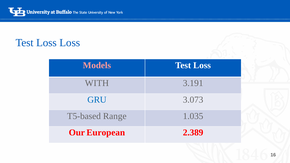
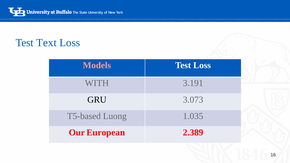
Loss: Loss -> Text (47, 43)
GRU colour: blue -> black (97, 100)
Range: Range -> Luong (115, 116)
